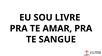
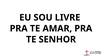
SANGUE: SANGUE -> SENHOR (57, 39)
